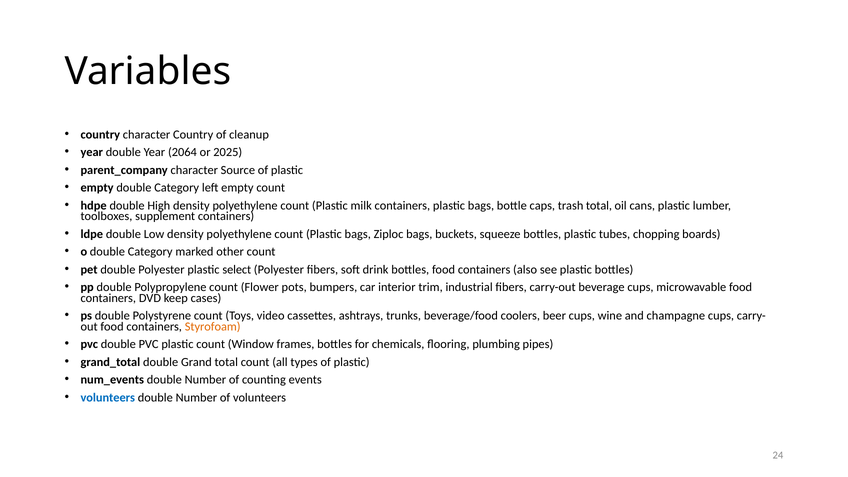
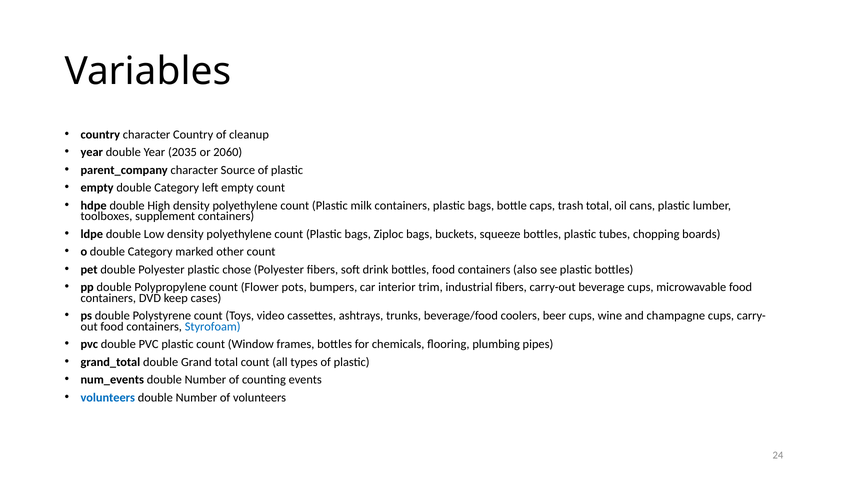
2064: 2064 -> 2035 (182, 152)
2025: 2025 -> 2060 (228, 152)
select: select -> chose (237, 270)
Styrofoam colour: orange -> blue (213, 326)
